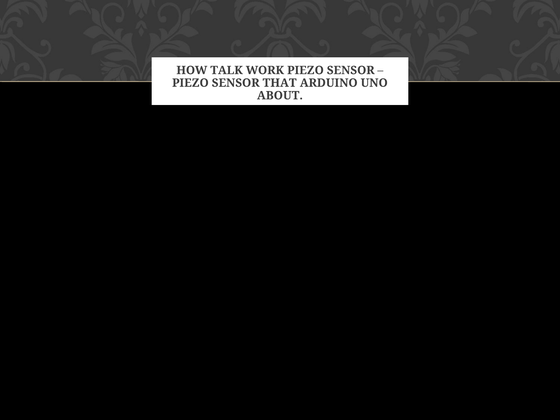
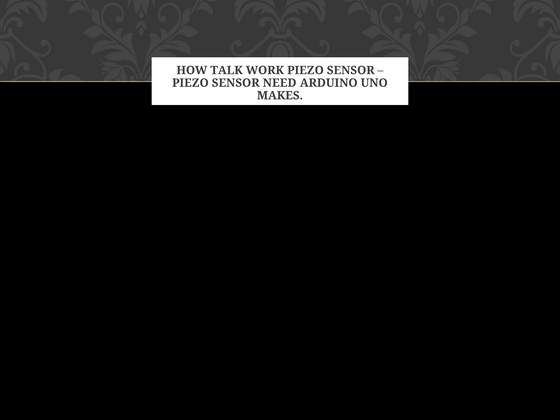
THAT: THAT -> NEED (280, 83)
ABOUT: ABOUT -> MAKES (280, 96)
